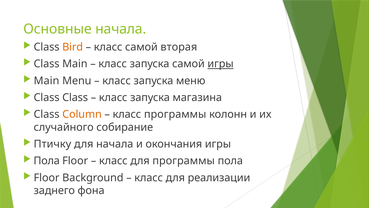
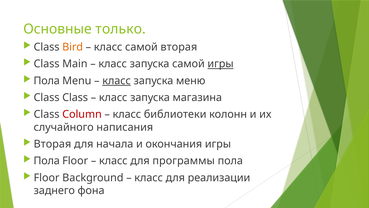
Основные начала: начала -> только (121, 29)
Main: Main -> Пола (47, 81)
класс underline: none -> present (117, 81)
Column colour: orange -> red (82, 114)
класс программы: программы -> библиотеки (175, 114)
собирание: собирание -> написания (125, 127)
Птичку: Птичку -> Вторая (52, 144)
